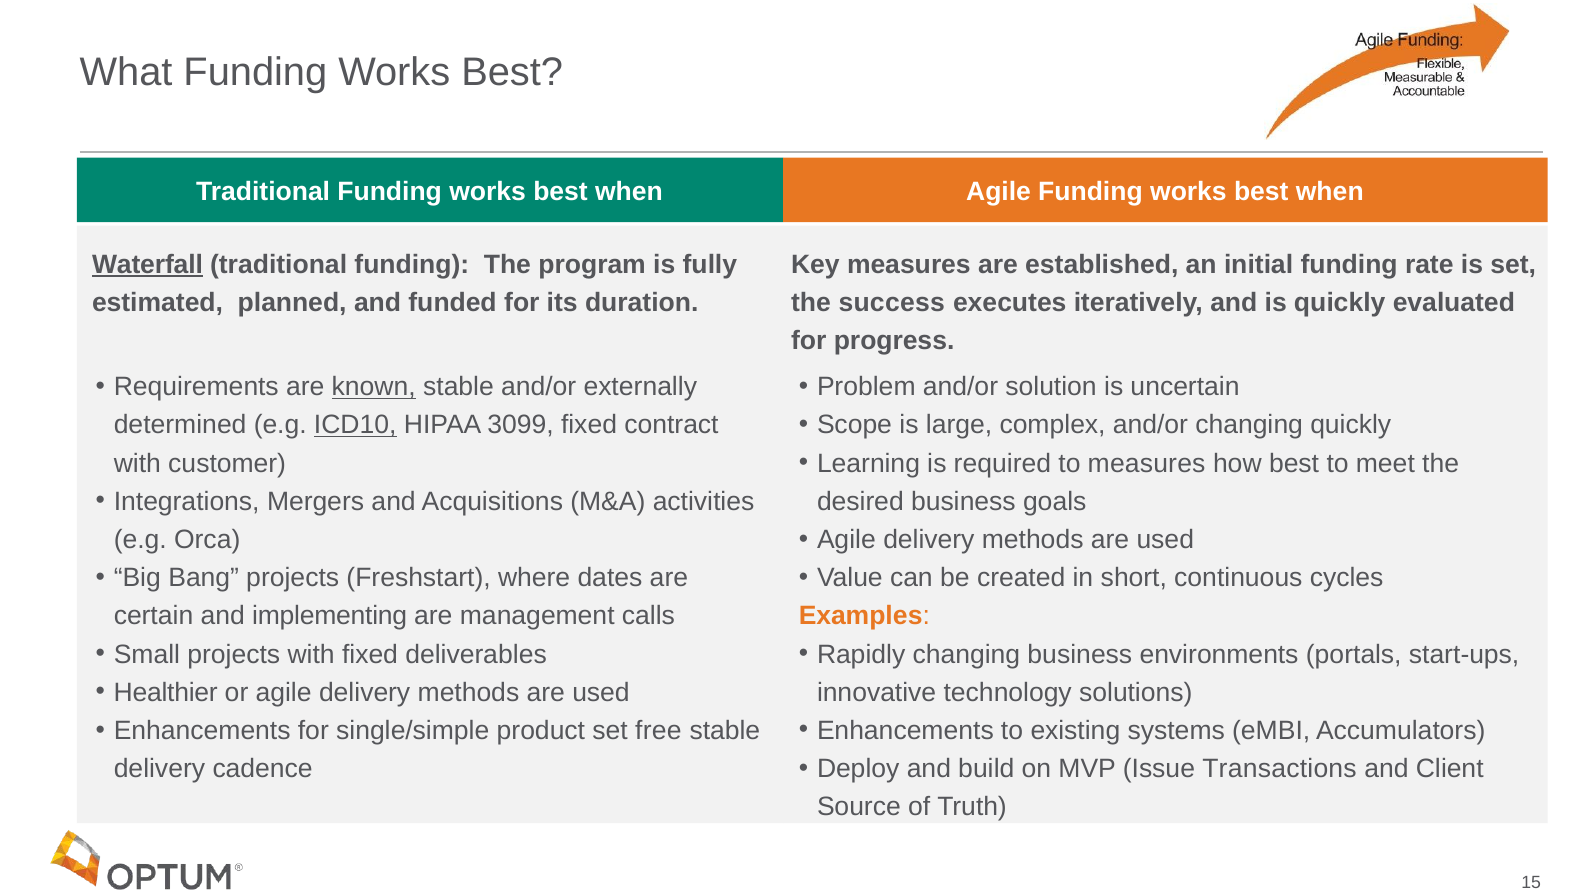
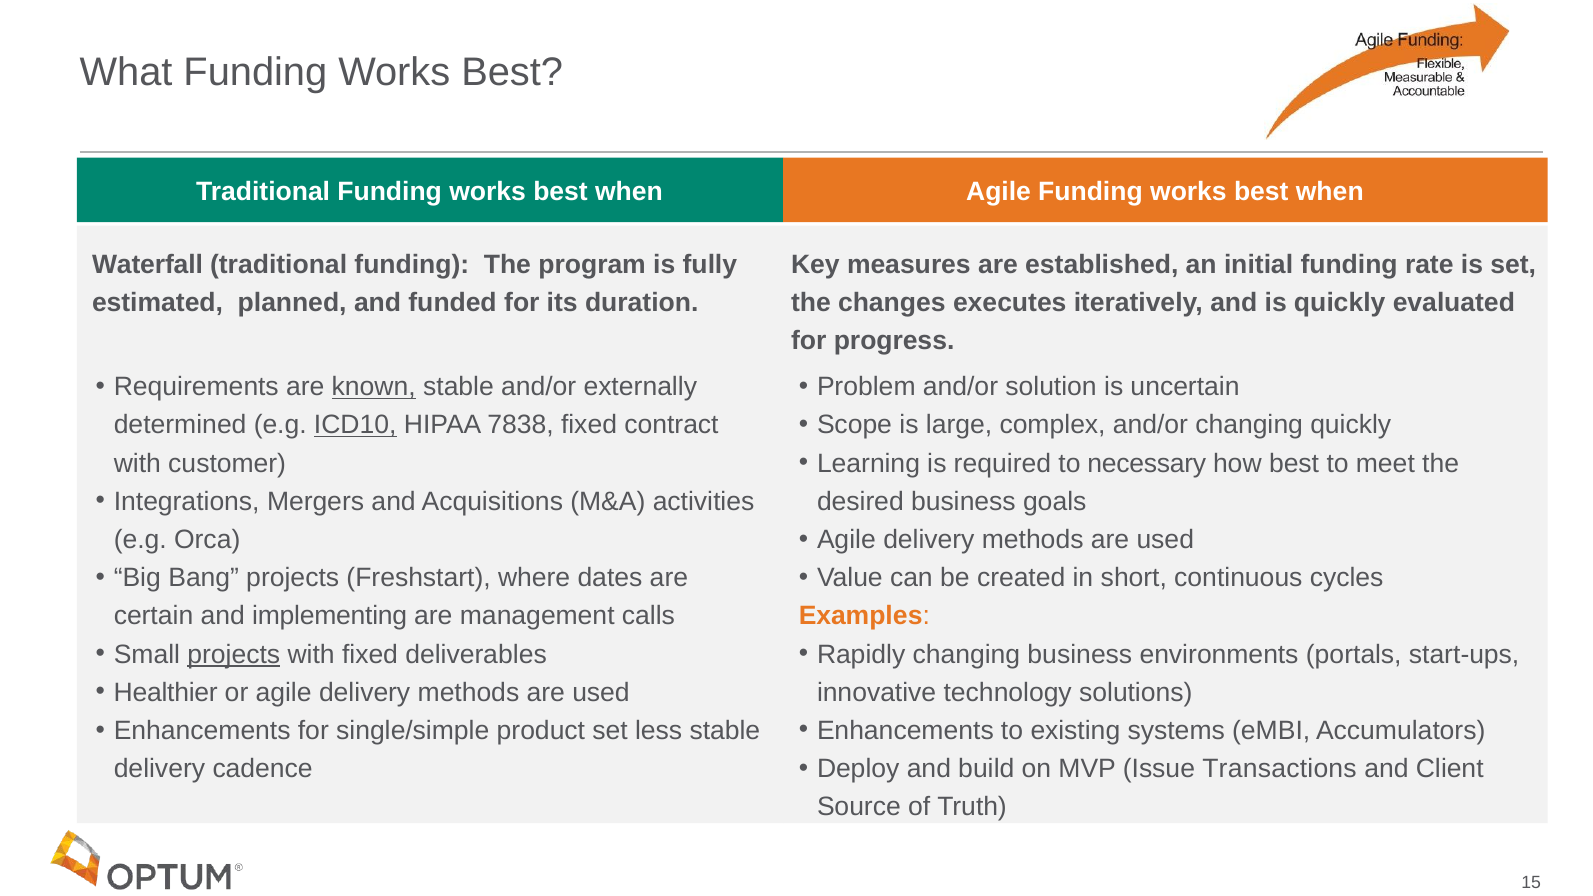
Waterfall underline: present -> none (147, 265)
success: success -> changes (892, 303)
3099: 3099 -> 7838 (521, 425)
to measures: measures -> necessary (1147, 463)
projects underline: none -> present (234, 654)
free: free -> less (659, 731)
